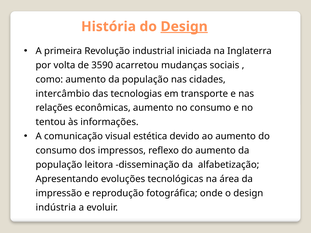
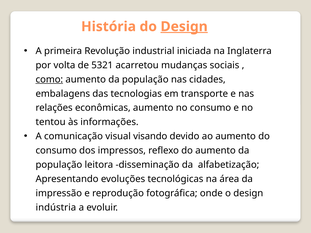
3590: 3590 -> 5321 (102, 65)
como underline: none -> present (49, 79)
intercâmbio: intercâmbio -> embalagens (63, 94)
estética: estética -> visando (150, 136)
